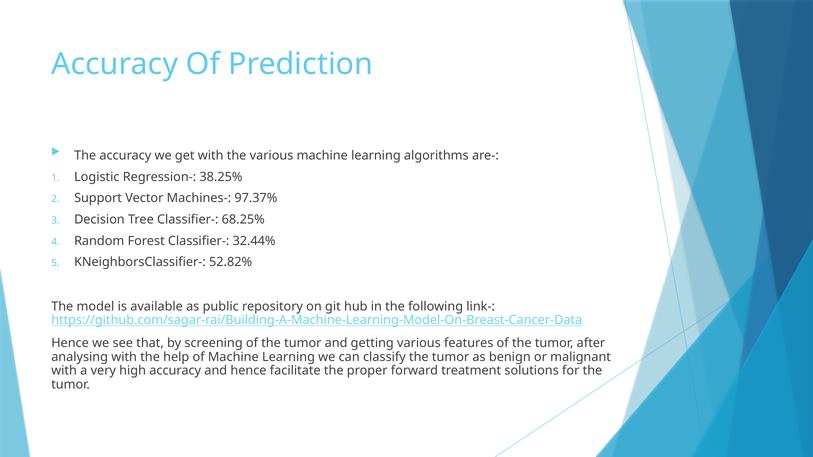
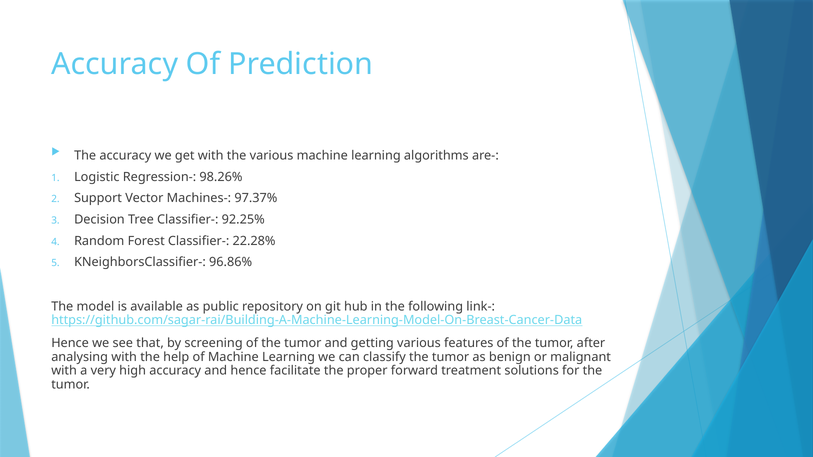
38.25%: 38.25% -> 98.26% (221, 177)
68.25%: 68.25% -> 92.25% (243, 220)
32.44%: 32.44% -> 22.28% (254, 241)
52.82%: 52.82% -> 96.86% (231, 262)
